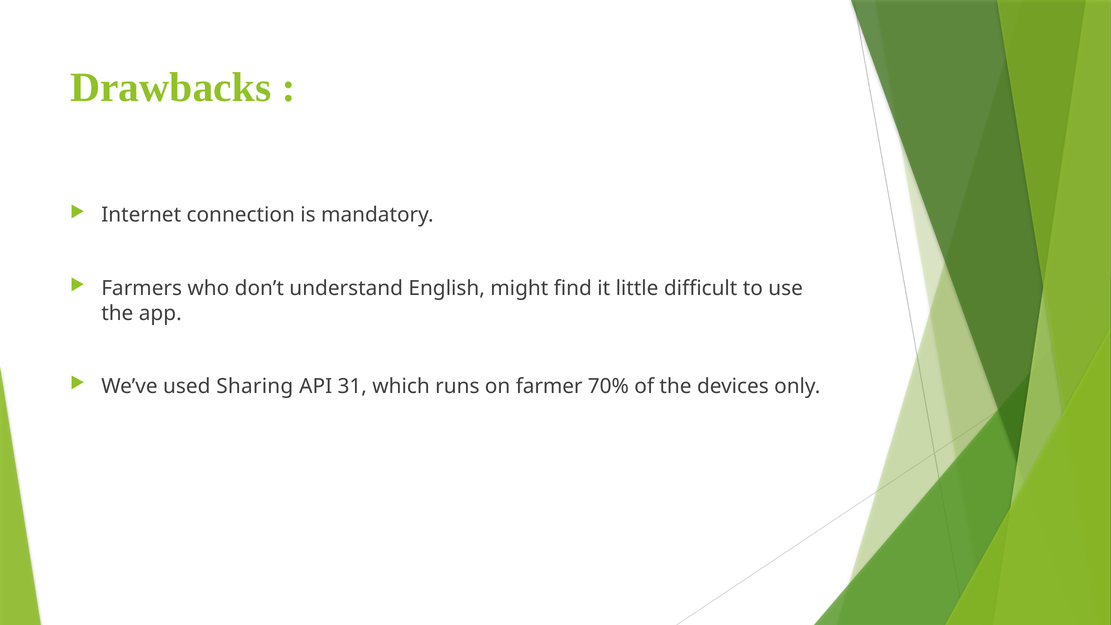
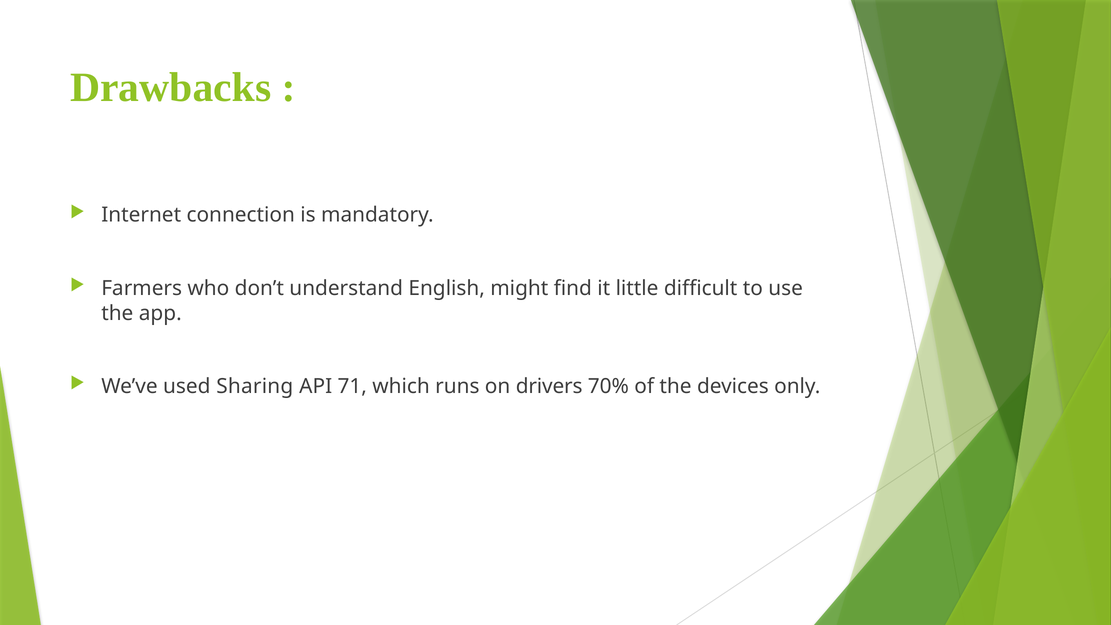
31: 31 -> 71 (352, 386)
farmer: farmer -> drivers (549, 386)
